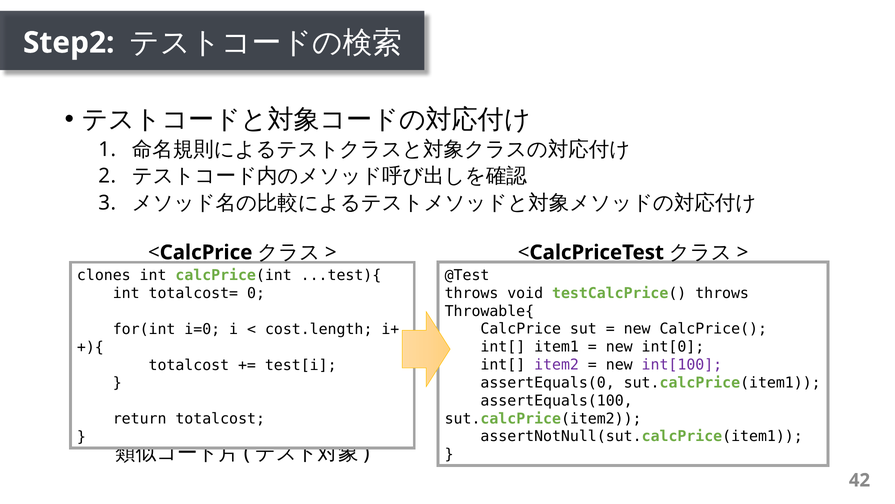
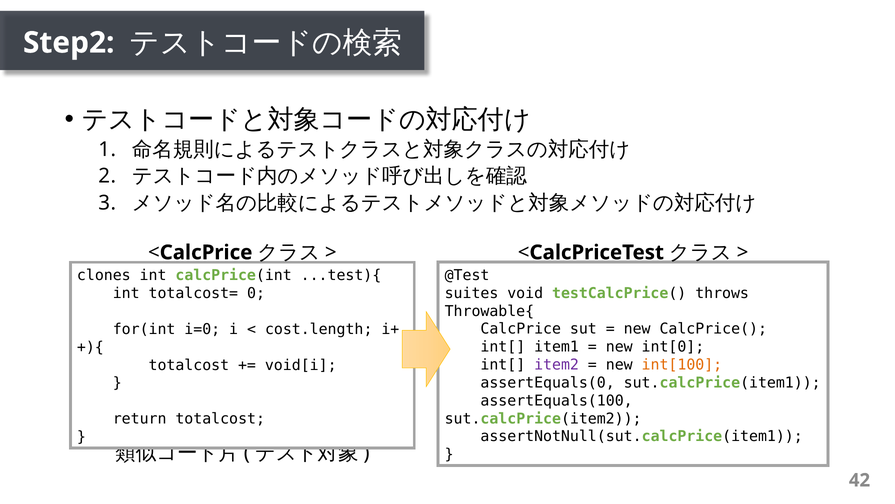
throws: throws -> suites (472, 293)
int[100 colour: purple -> orange (682, 364)
test[i: test[i -> void[i (301, 365)
